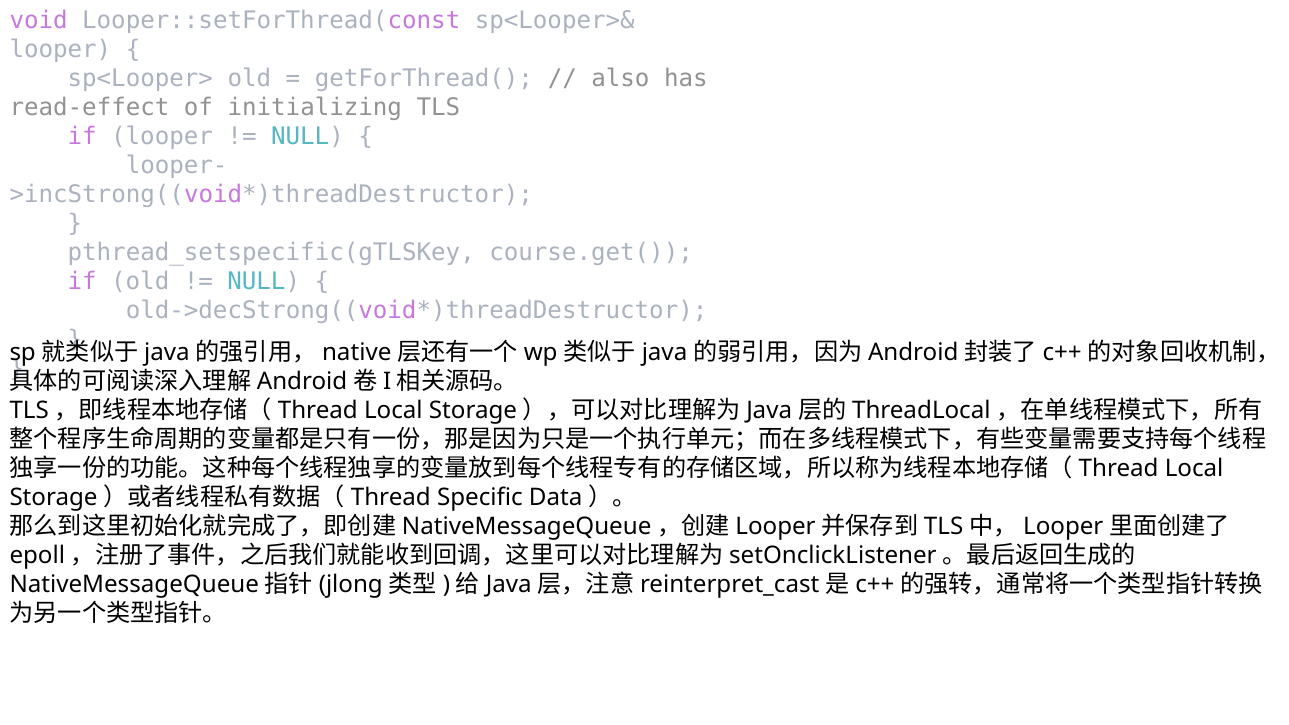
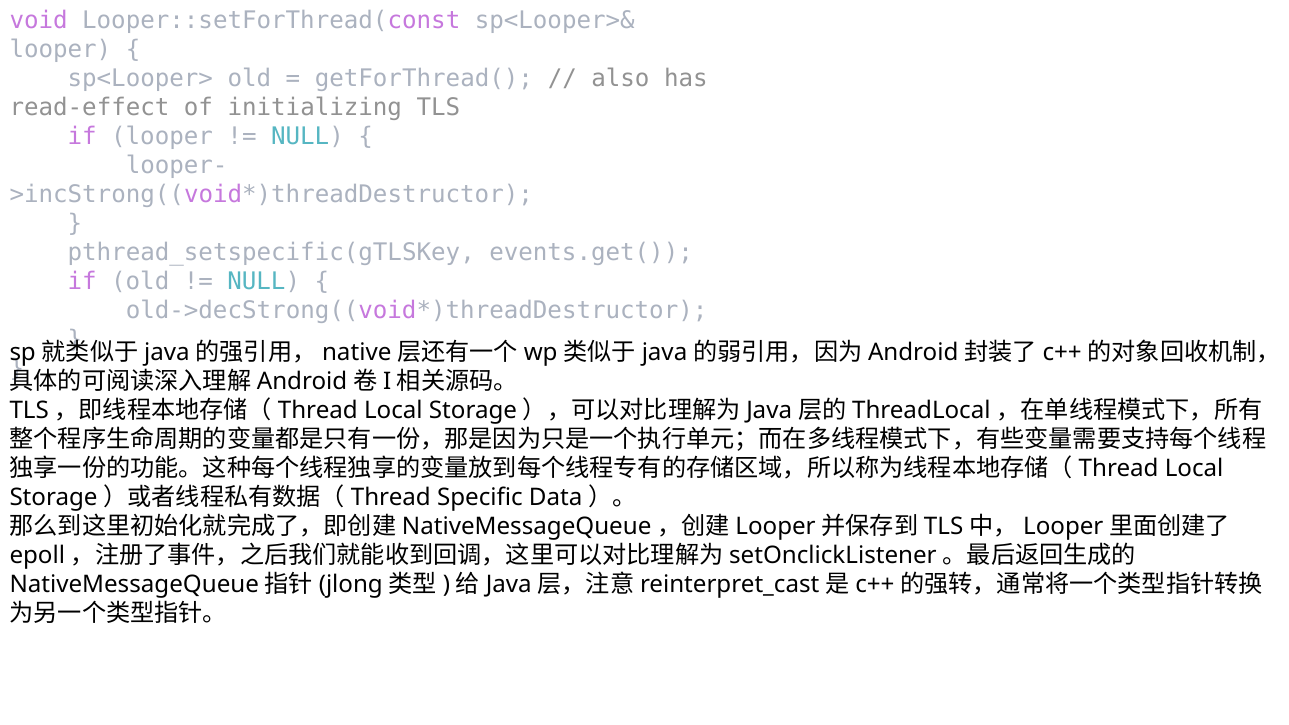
course.get(: course.get( -> events.get( (591, 253)
